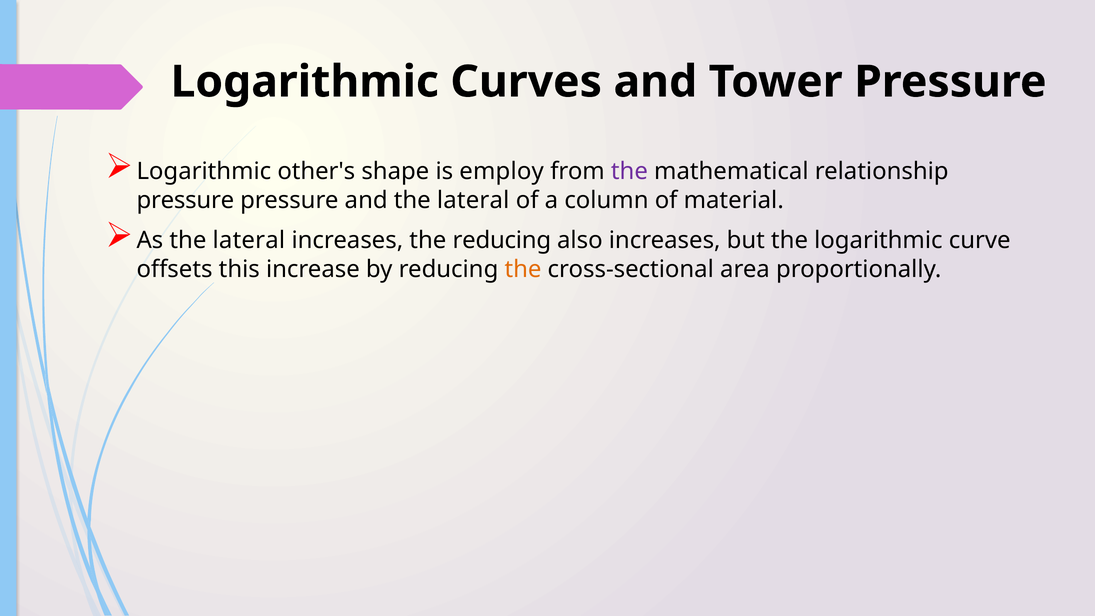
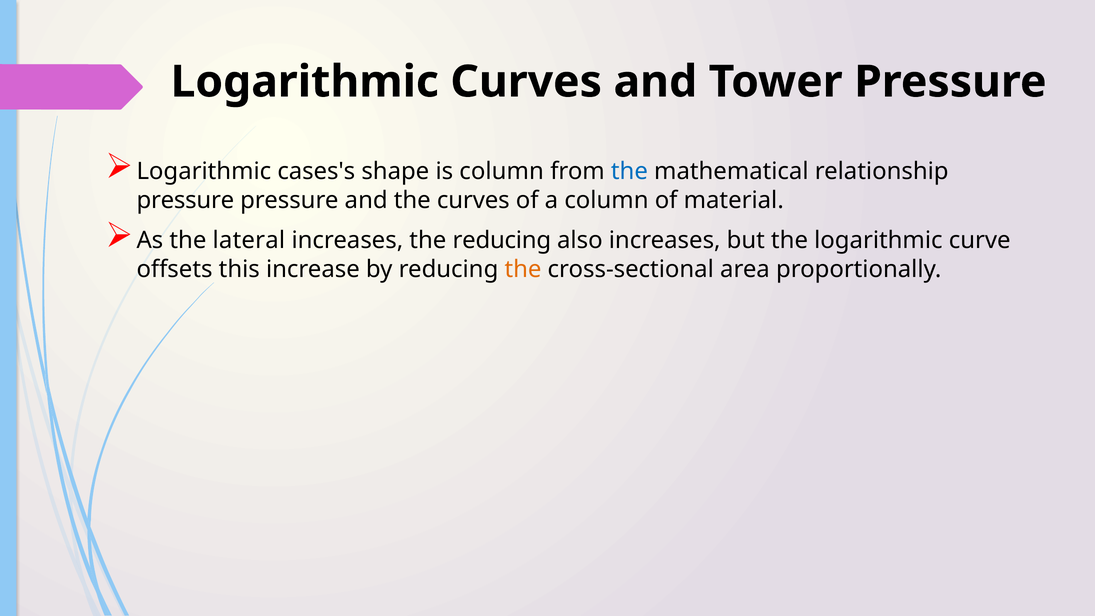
other's: other's -> cases's (316, 172)
is employ: employ -> column (502, 172)
the colour: purple -> blue (629, 172)
and the lateral: lateral -> curves (473, 200)
